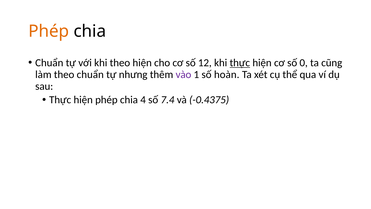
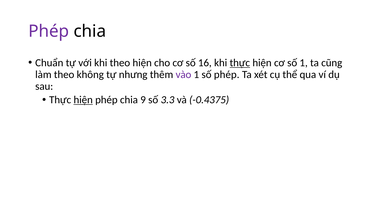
Phép colour: orange -> purple (49, 31)
12: 12 -> 16 (205, 63)
số 0: 0 -> 1 (304, 63)
theo chuẩn: chuẩn -> không (90, 74)
số hoàn: hoàn -> phép (227, 74)
hiện underline: none -> present (83, 100)
4: 4 -> 9 (143, 100)
7.4: 7.4 -> 3.3 (168, 100)
